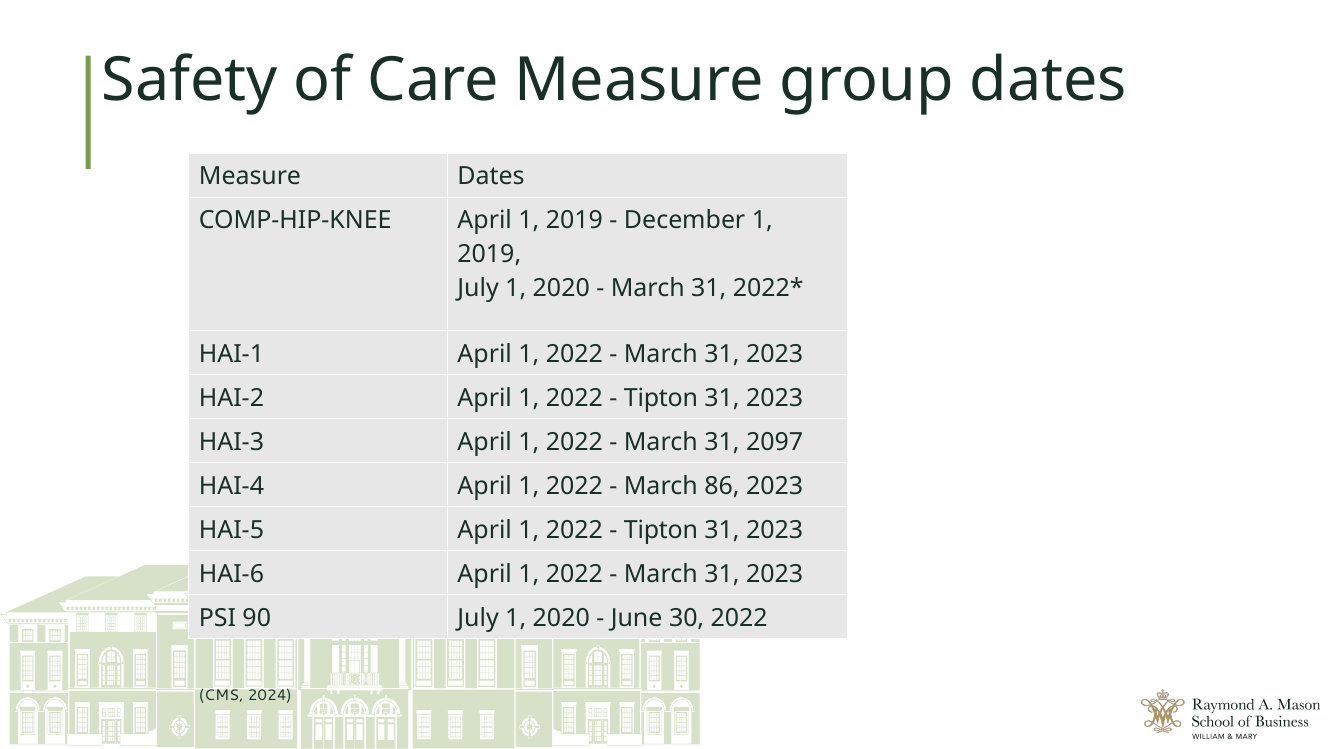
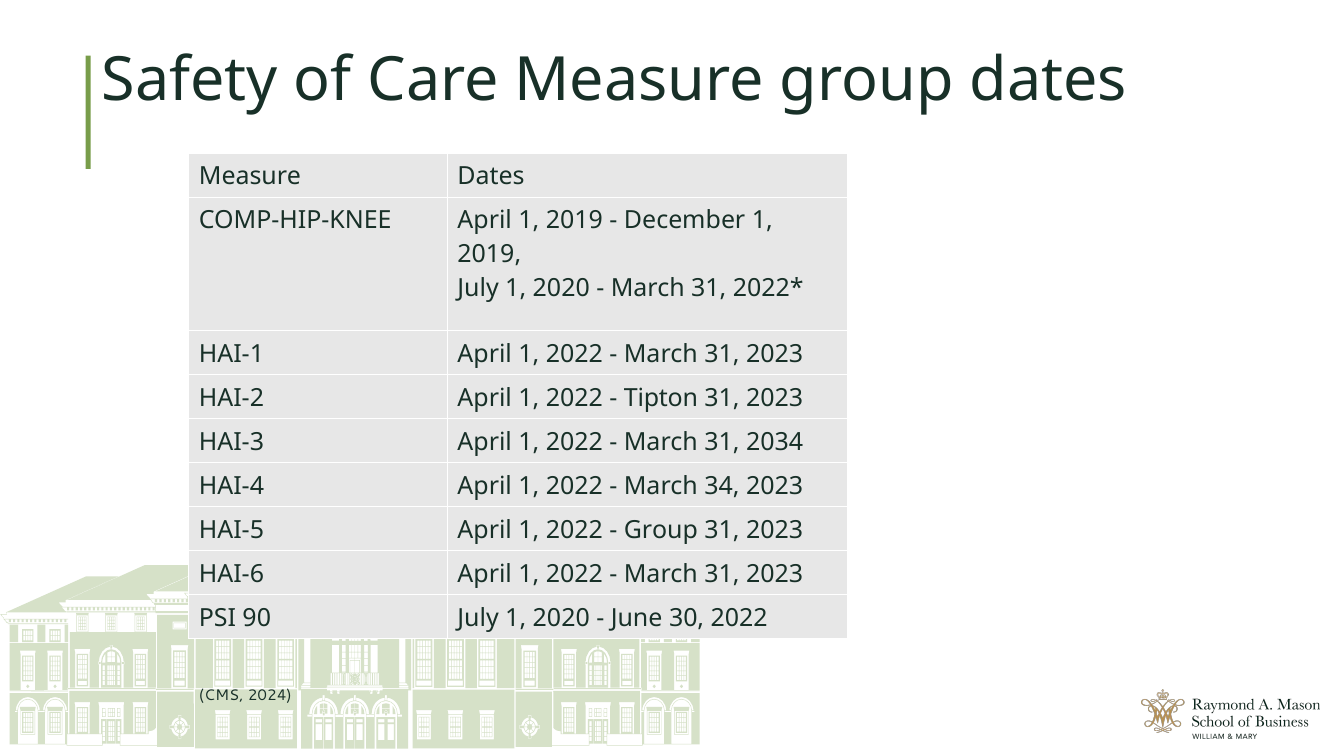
2097: 2097 -> 2034 (775, 442)
86: 86 -> 34 (722, 486)
Tipton: Tipton -> Group (661, 530)
